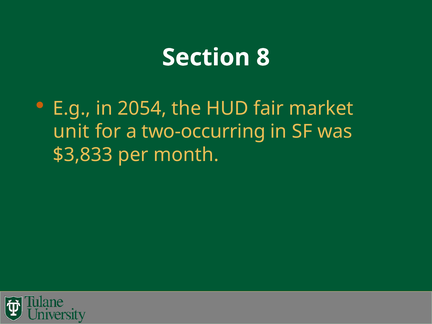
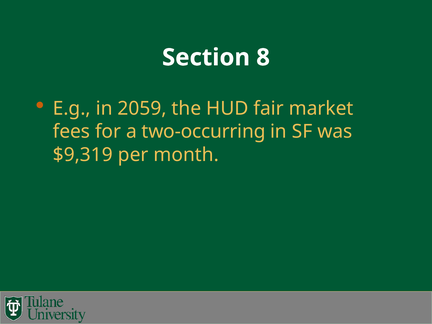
2054: 2054 -> 2059 (142, 109)
unit: unit -> fees (71, 132)
$3,833: $3,833 -> $9,319 (83, 155)
